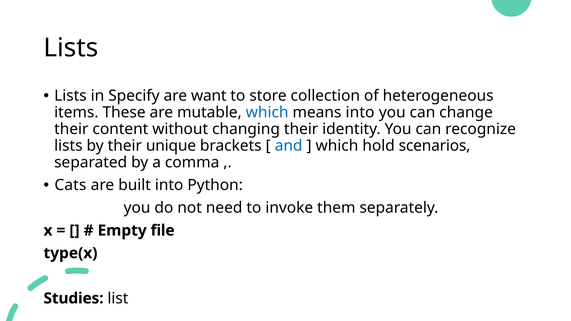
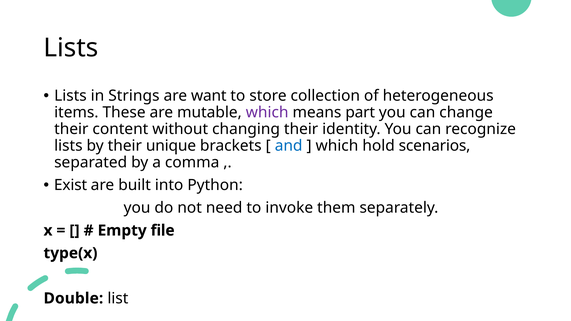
Specify: Specify -> Strings (134, 96)
which colour: blue -> purple (267, 113)
means into: into -> part (360, 113)
Cats: Cats -> Exist (71, 185)
Studies: Studies -> Double (73, 299)
